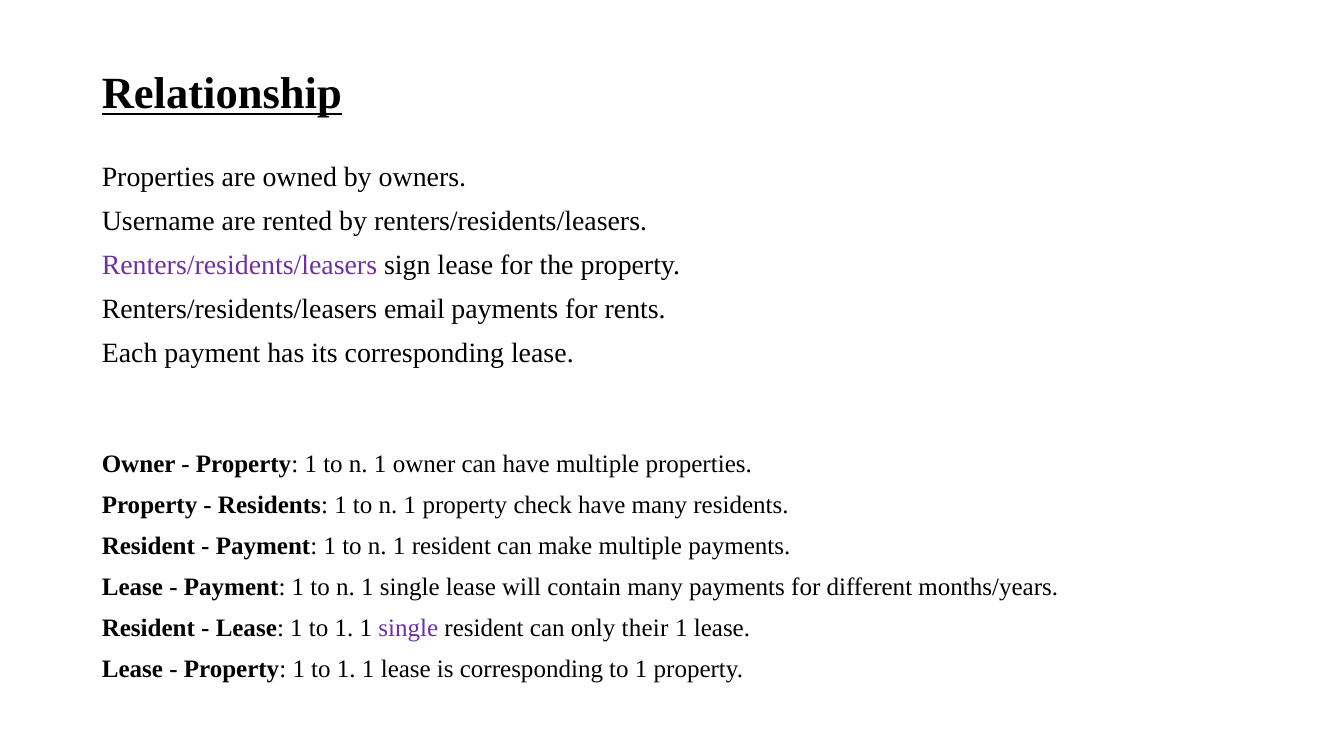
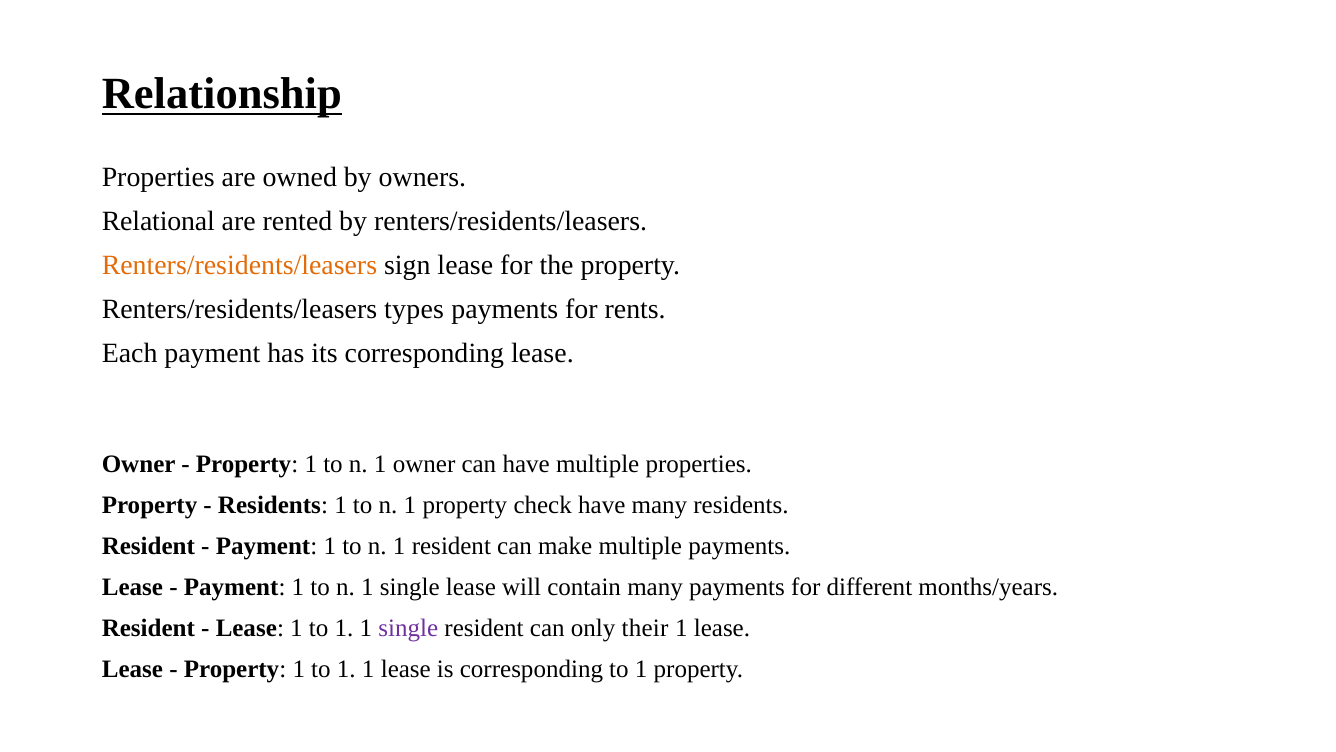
Username: Username -> Relational (158, 221)
Renters/residents/leasers colour: purple -> orange (239, 265)
email: email -> types (414, 309)
